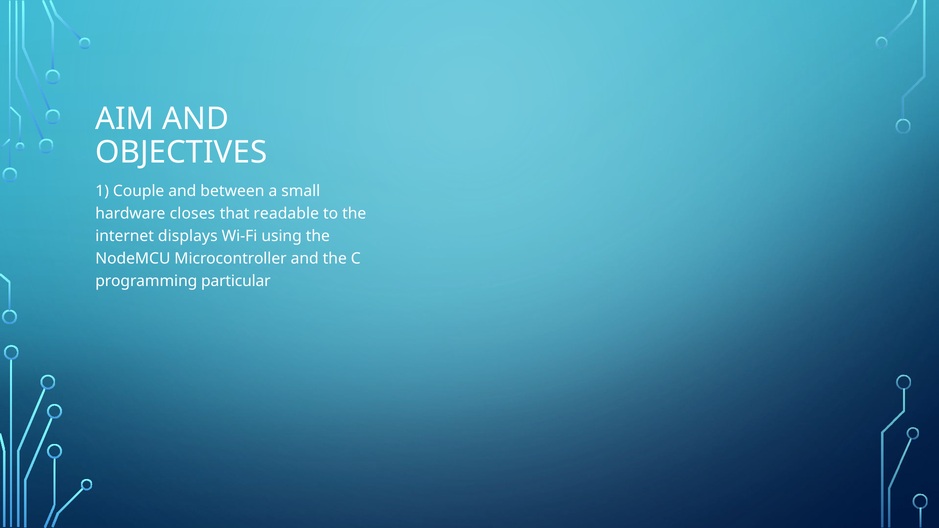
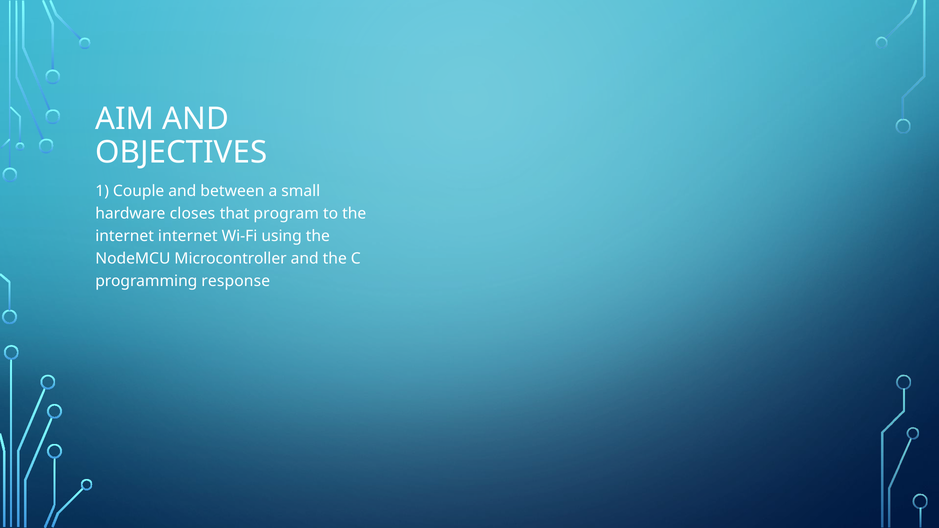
readable: readable -> program (286, 214)
internet displays: displays -> internet (188, 236)
particular: particular -> response (236, 281)
